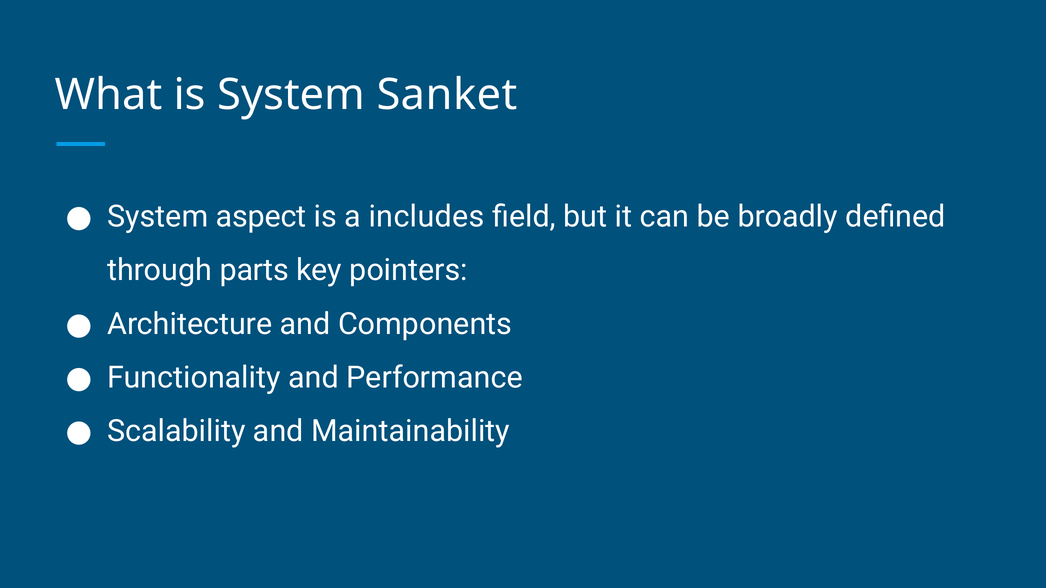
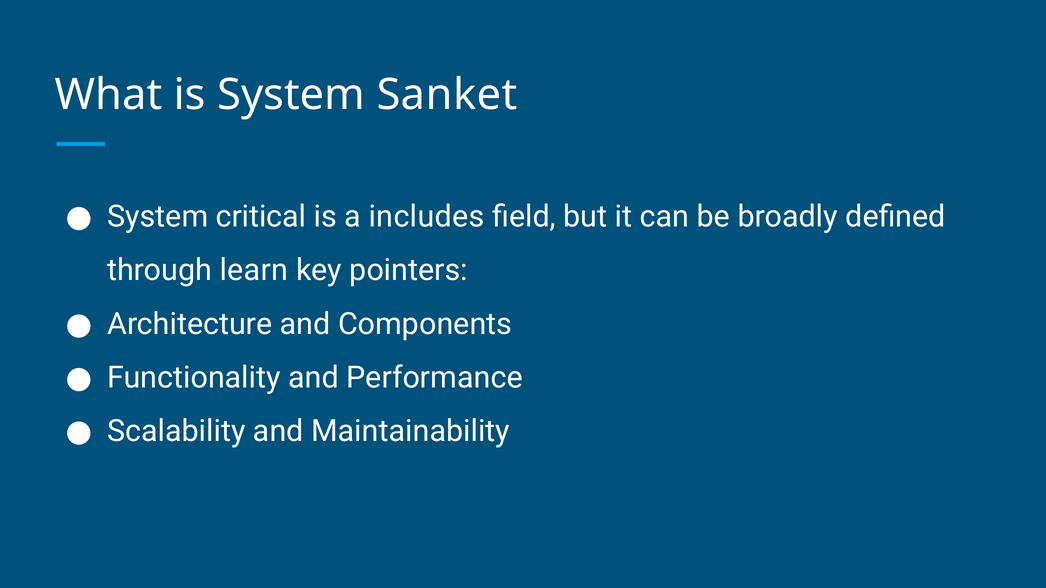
aspect: aspect -> critical (261, 217)
parts: parts -> learn (254, 271)
